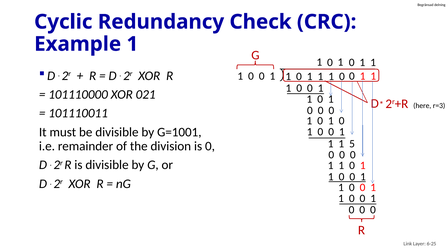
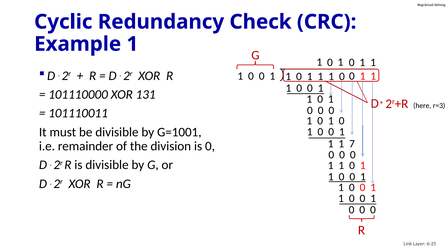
021: 021 -> 131 (146, 95)
5: 5 -> 7 (352, 144)
